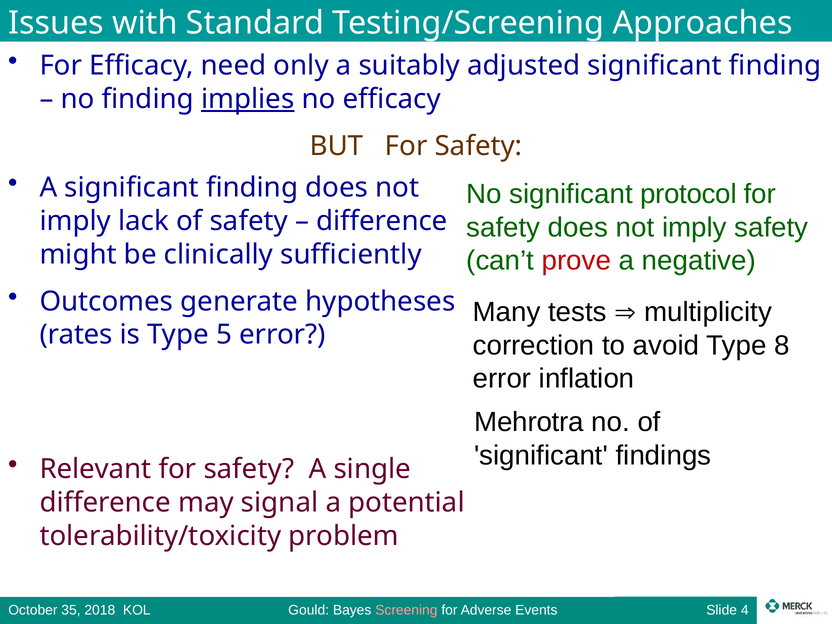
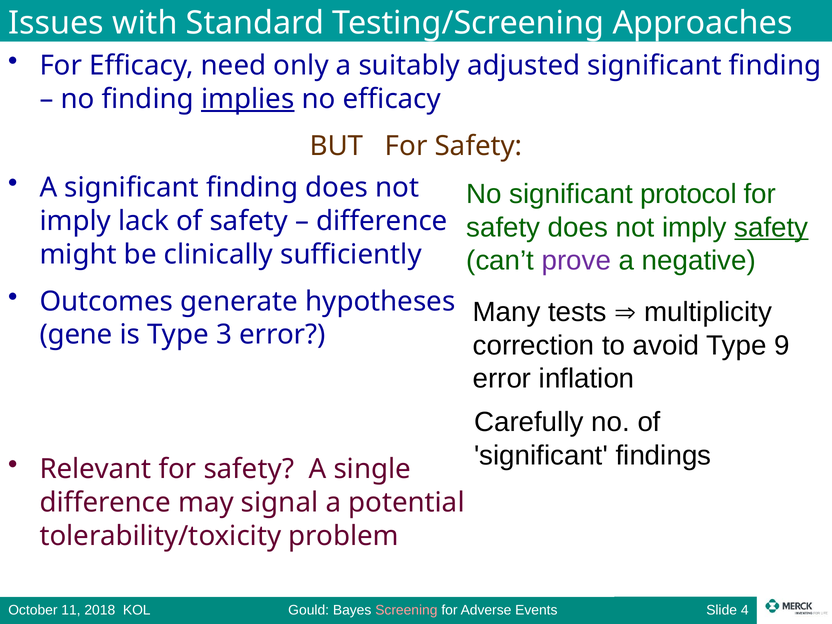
safety underline: none -> present (771, 227)
prove colour: red -> purple (576, 261)
rates: rates -> gene (76, 335)
5: 5 -> 3 (224, 335)
8: 8 -> 9 (782, 345)
Mehrotra: Mehrotra -> Carefully (529, 422)
35: 35 -> 11 (71, 610)
